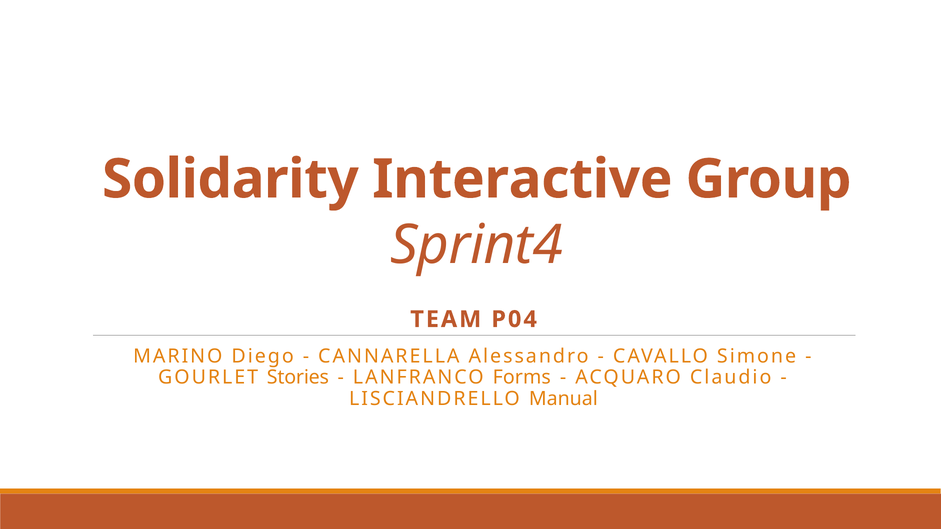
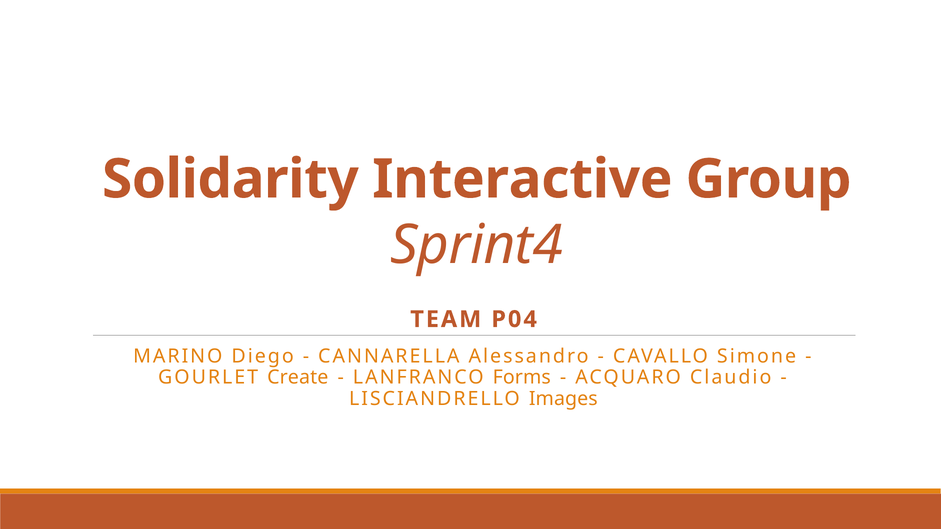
Stories: Stories -> Create (298, 378)
Manual: Manual -> Images (563, 399)
